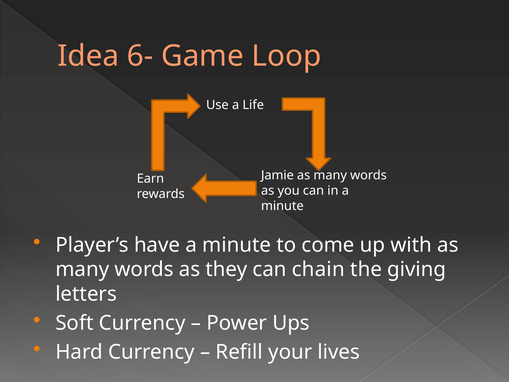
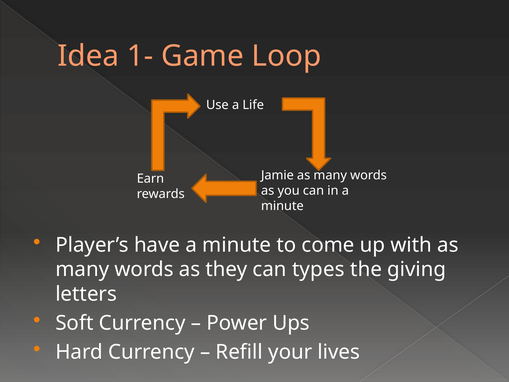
6-: 6- -> 1- (140, 56)
chain: chain -> types (318, 269)
